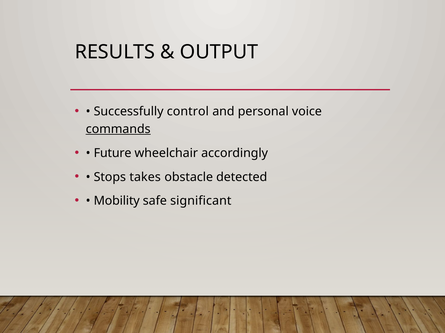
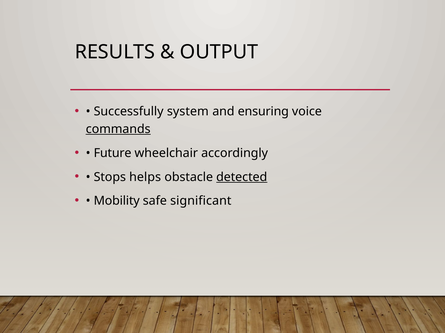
control: control -> system (188, 112)
personal: personal -> ensuring (263, 112)
takes: takes -> helps (145, 177)
detected underline: none -> present (242, 177)
